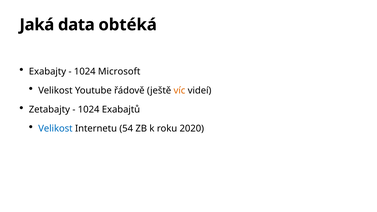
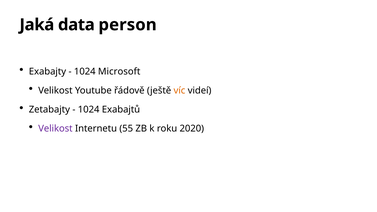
obtéká: obtéká -> person (128, 25)
Velikost colour: blue -> purple (55, 129)
54: 54 -> 55 (126, 129)
